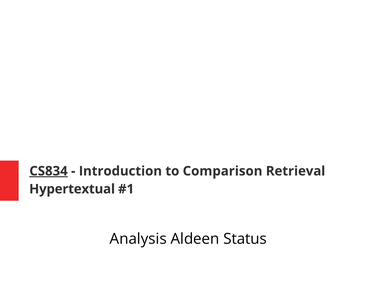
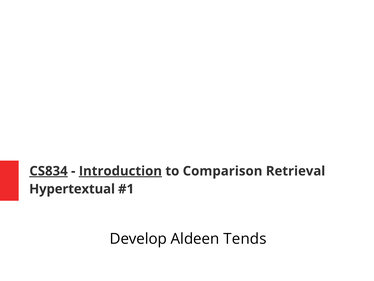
Introduction underline: none -> present (120, 171)
Analysis: Analysis -> Develop (138, 238)
Status: Status -> Tends (245, 238)
